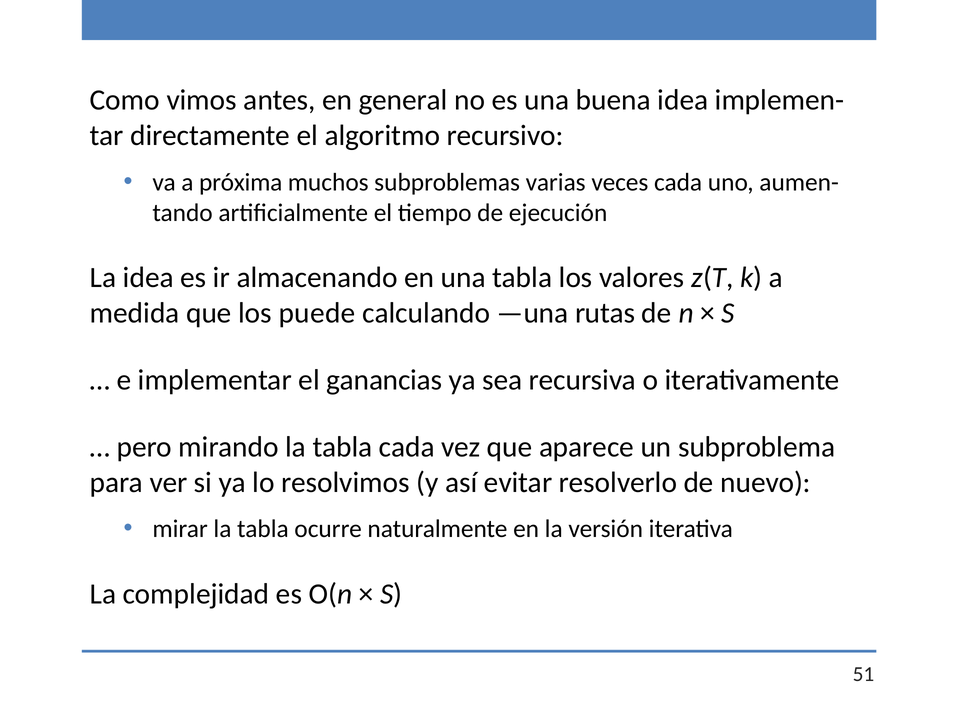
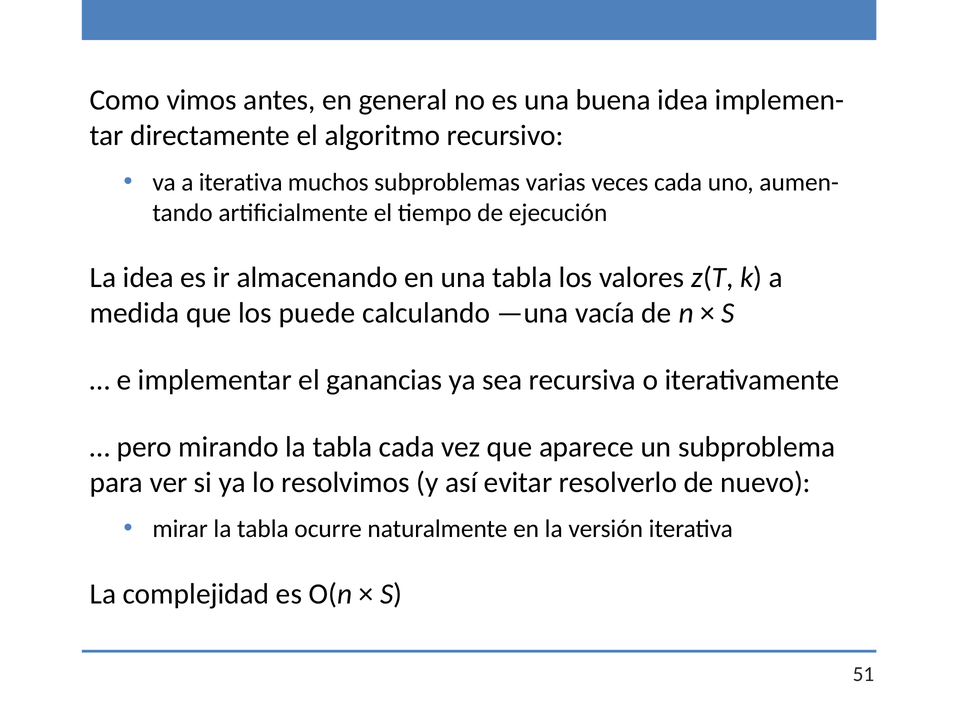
a próxima: próxima -> iterativa (241, 182)
rutas: rutas -> vacía (605, 313)
